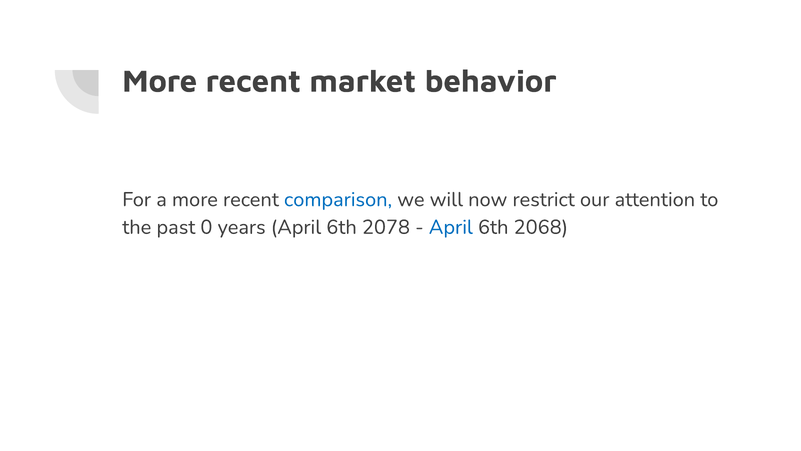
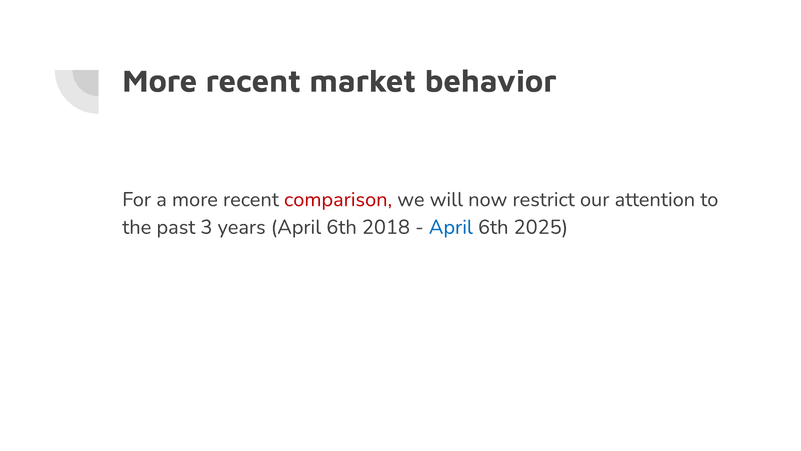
comparison colour: blue -> red (338, 199)
0: 0 -> 3 (206, 227)
2078: 2078 -> 2018 (386, 227)
2068: 2068 -> 2025 (541, 227)
